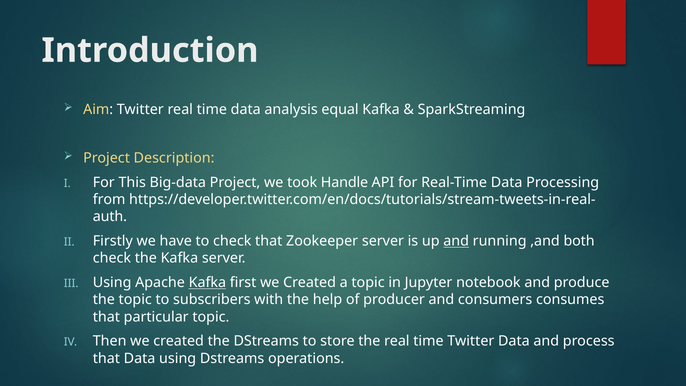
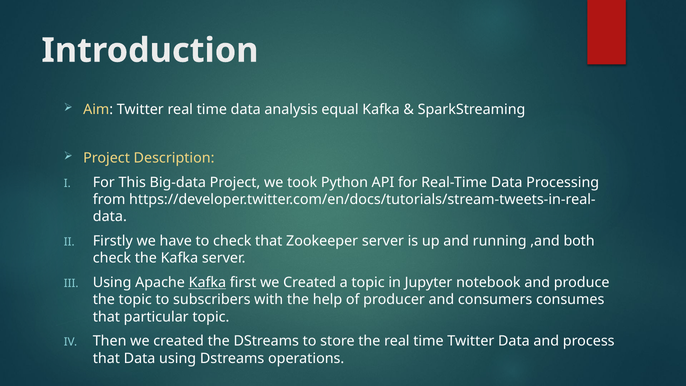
Handle: Handle -> Python (344, 182)
auth: auth -> data (110, 217)
and underline: present -> none (456, 241)
